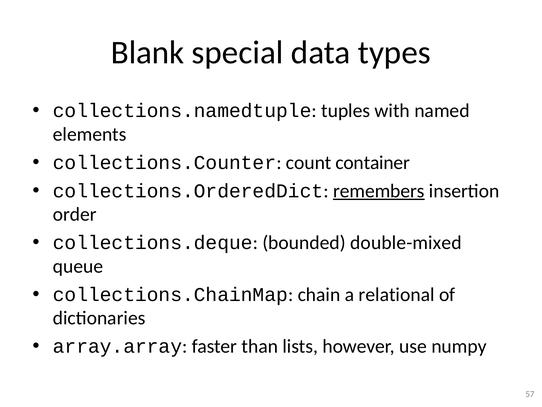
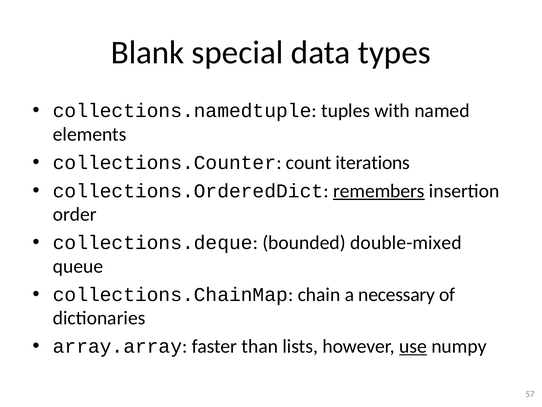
container: container -> iterations (373, 162)
relational: relational -> necessary (397, 294)
use underline: none -> present (413, 346)
